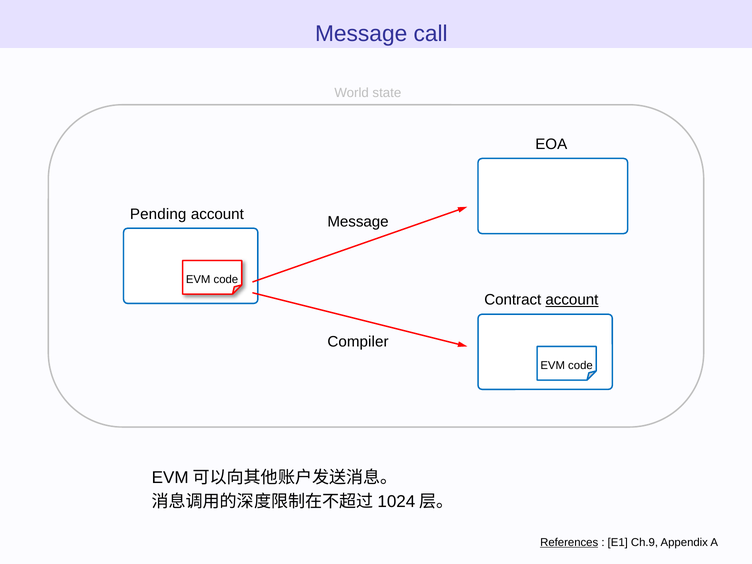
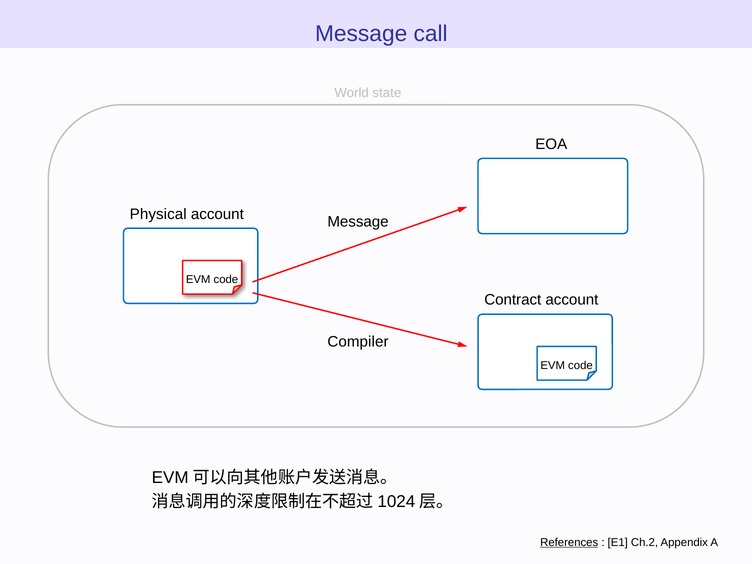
Pending: Pending -> Physical (158, 214)
account underline: present -> none (572, 300)
Ch.9: Ch.9 -> Ch.2 (645, 542)
